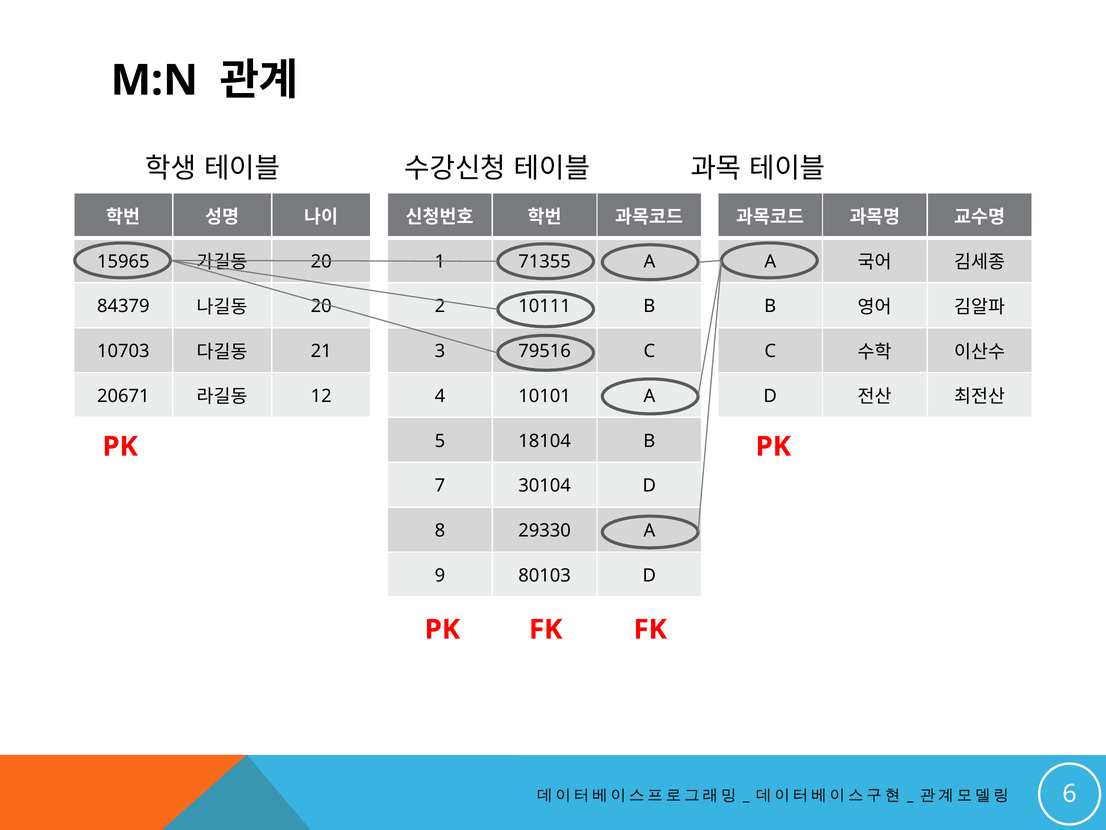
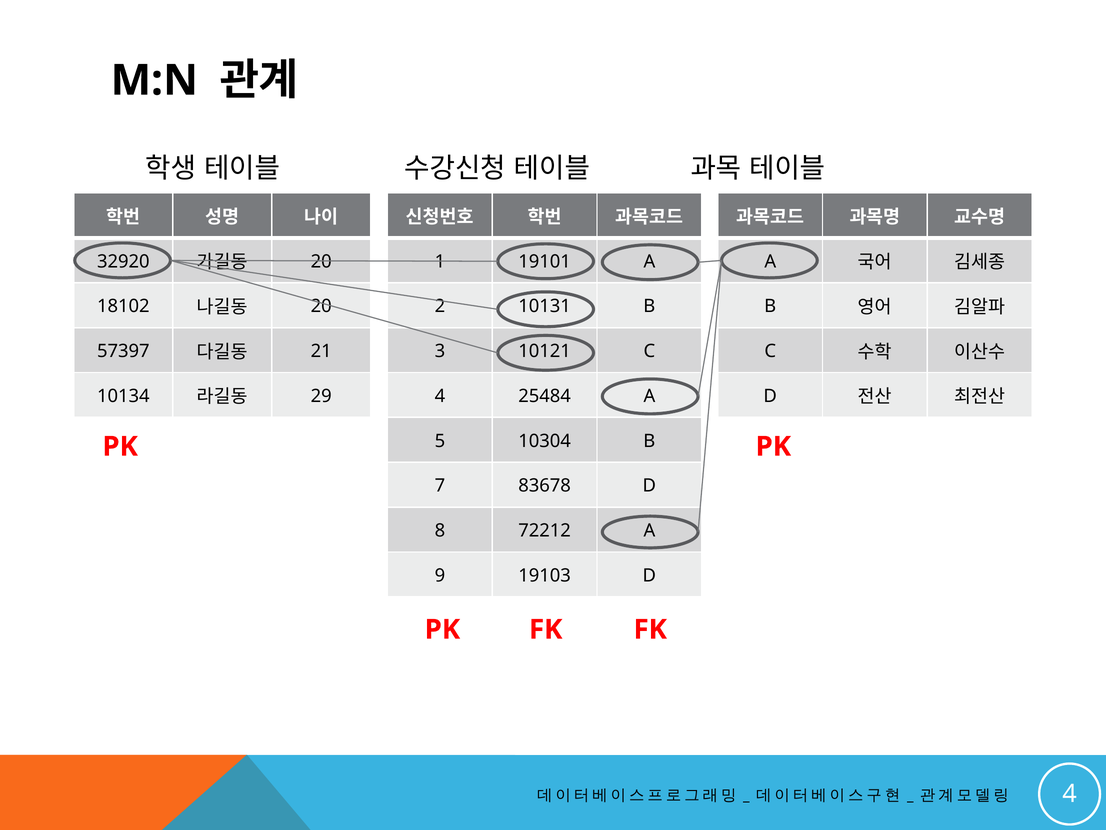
15965: 15965 -> 32920 (123, 261)
71355: 71355 -> 19101 (545, 261)
84379: 84379 -> 18102 (123, 306)
10111: 10111 -> 10131 (545, 306)
10703: 10703 -> 57397 (123, 351)
79516: 79516 -> 10121 (545, 351)
20671: 20671 -> 10134 (123, 396)
12: 12 -> 29 (321, 396)
10101: 10101 -> 25484 (545, 396)
18104: 18104 -> 10304 (545, 441)
30104: 30104 -> 83678 (545, 486)
29330: 29330 -> 72212 (545, 530)
80103: 80103 -> 19103 (545, 575)
6: 6 -> 4 (1070, 793)
